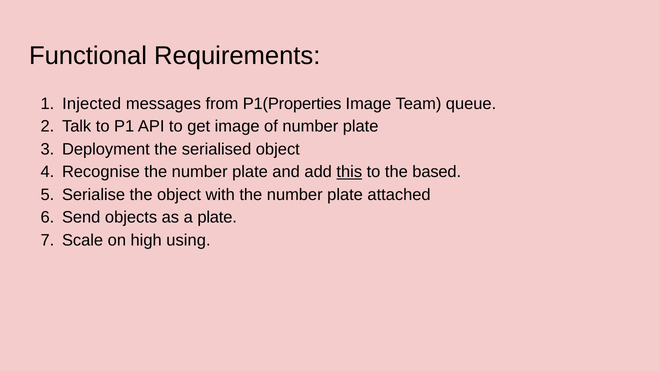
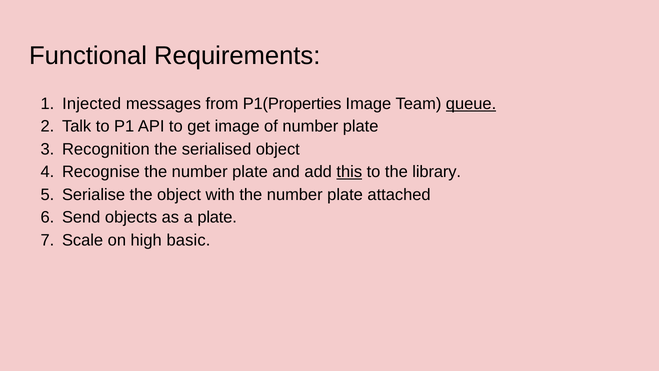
queue underline: none -> present (471, 104)
Deployment: Deployment -> Recognition (106, 149)
based: based -> library (437, 172)
using: using -> basic (188, 240)
